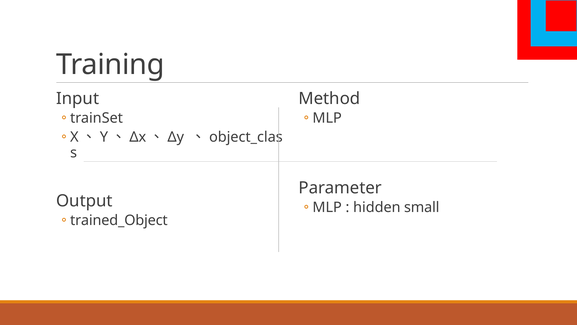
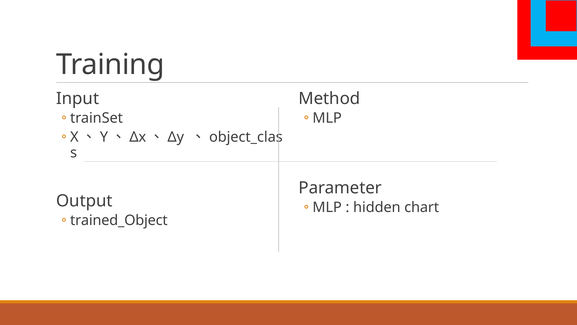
small: small -> chart (422, 207)
